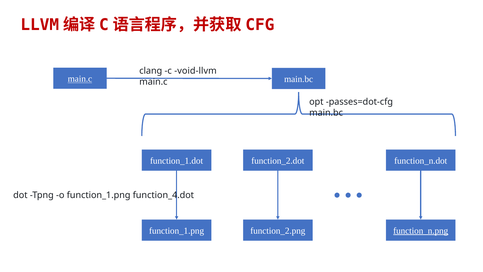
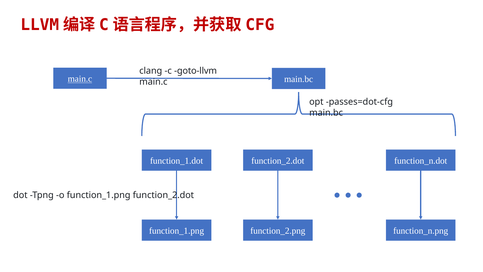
void-llvm: void-llvm -> goto-llvm (196, 71)
function_1.png function_4.dot: function_4.dot -> function_2.dot (163, 195)
function_n.png underline: present -> none (421, 231)
